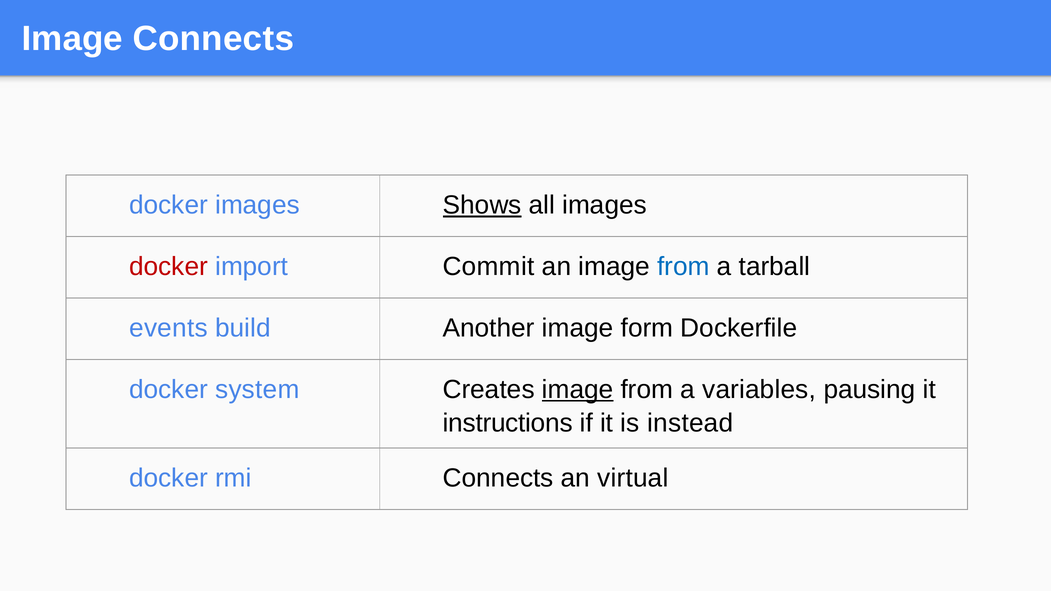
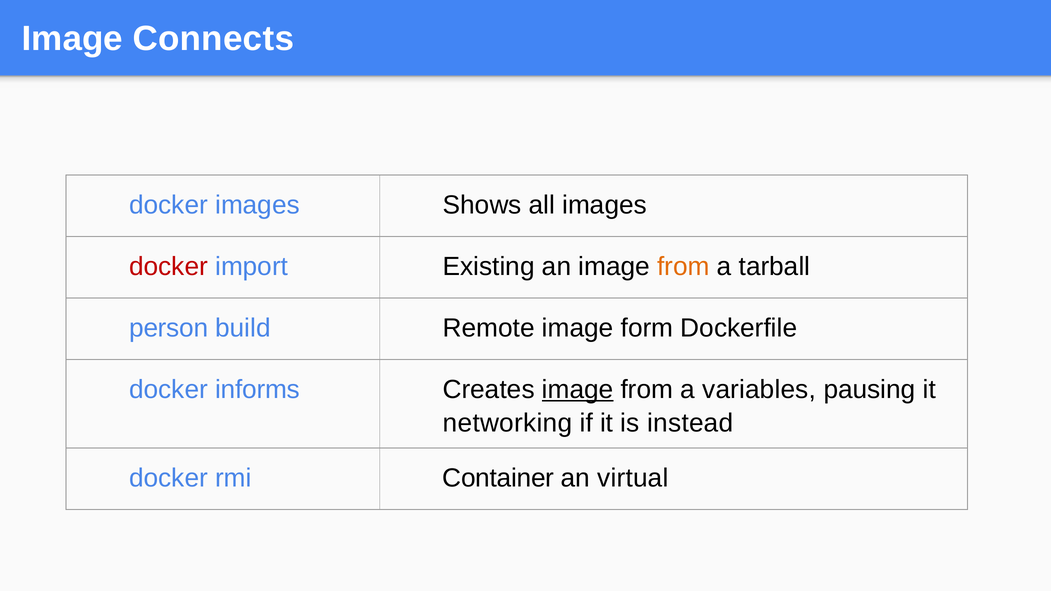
Shows underline: present -> none (482, 205)
Commit: Commit -> Existing (489, 267)
from colour: blue -> orange (683, 267)
events: events -> person (169, 328)
Another: Another -> Remote (489, 328)
system: system -> informs (258, 390)
instructions: instructions -> networking (507, 423)
rmi Connects: Connects -> Container (498, 478)
